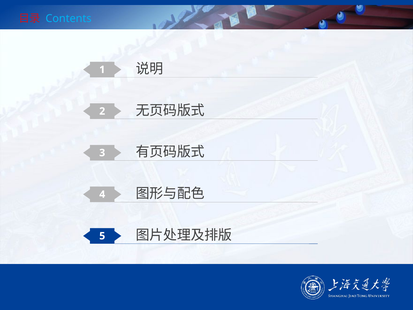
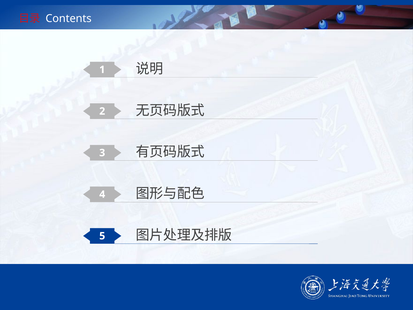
Contents colour: light blue -> white (69, 18)
